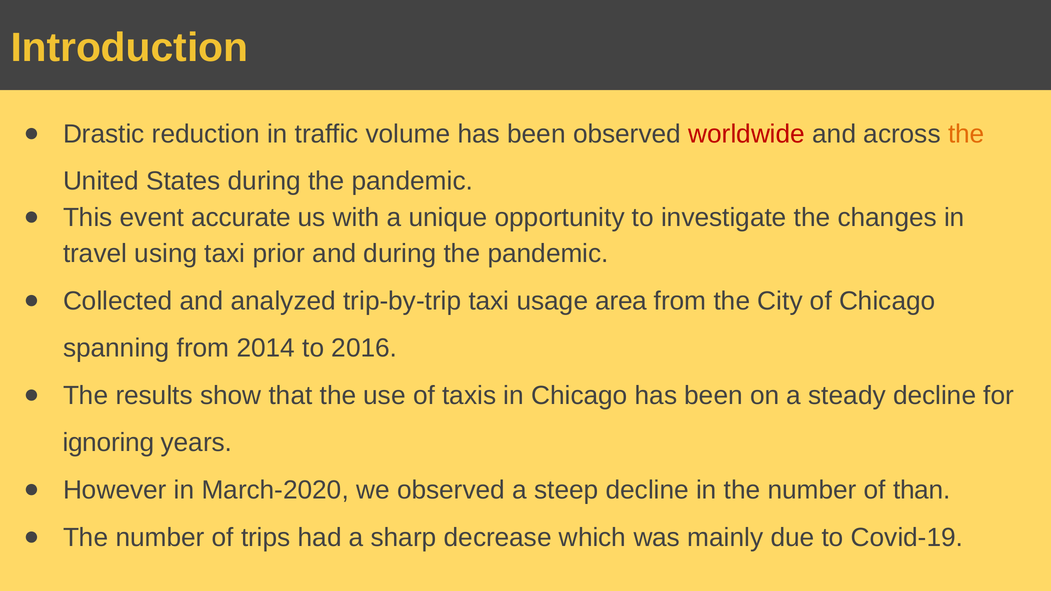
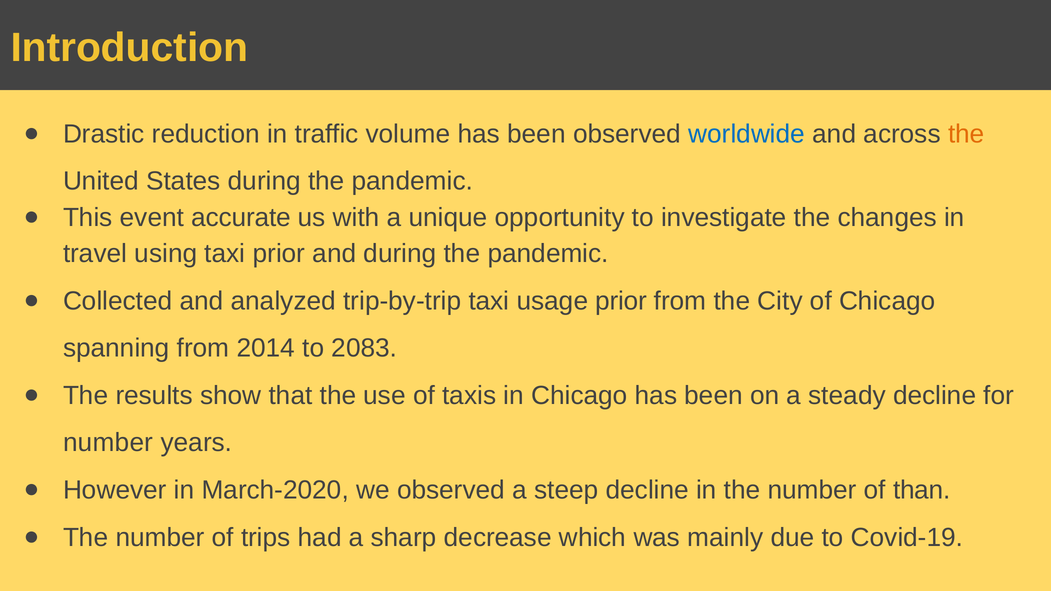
worldwide colour: red -> blue (747, 134)
usage area: area -> prior (621, 301)
2016: 2016 -> 2083 (364, 348)
ignoring: ignoring -> number (108, 443)
